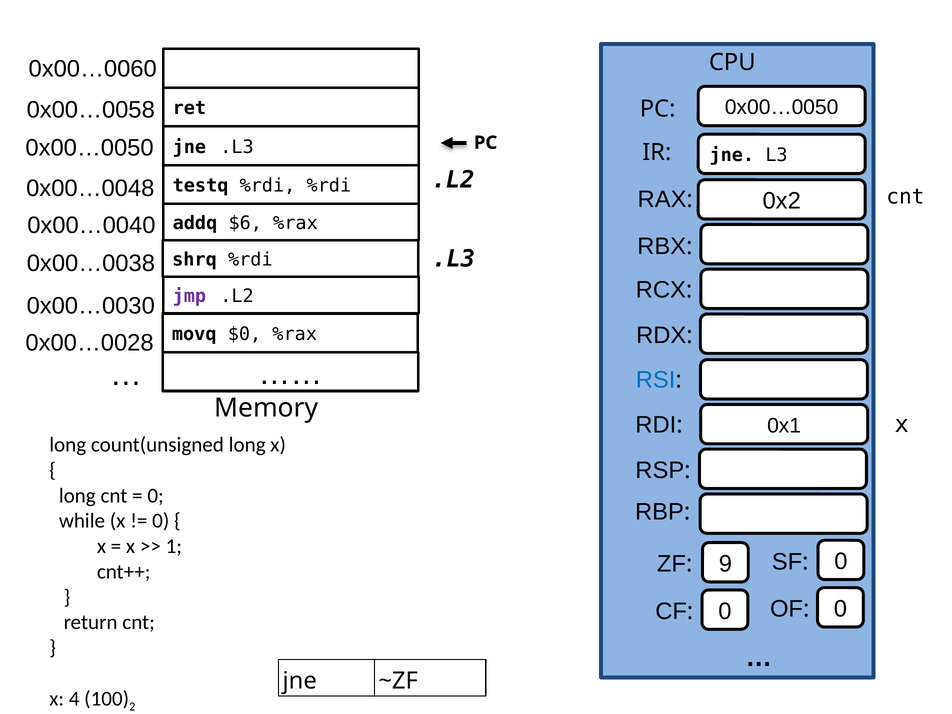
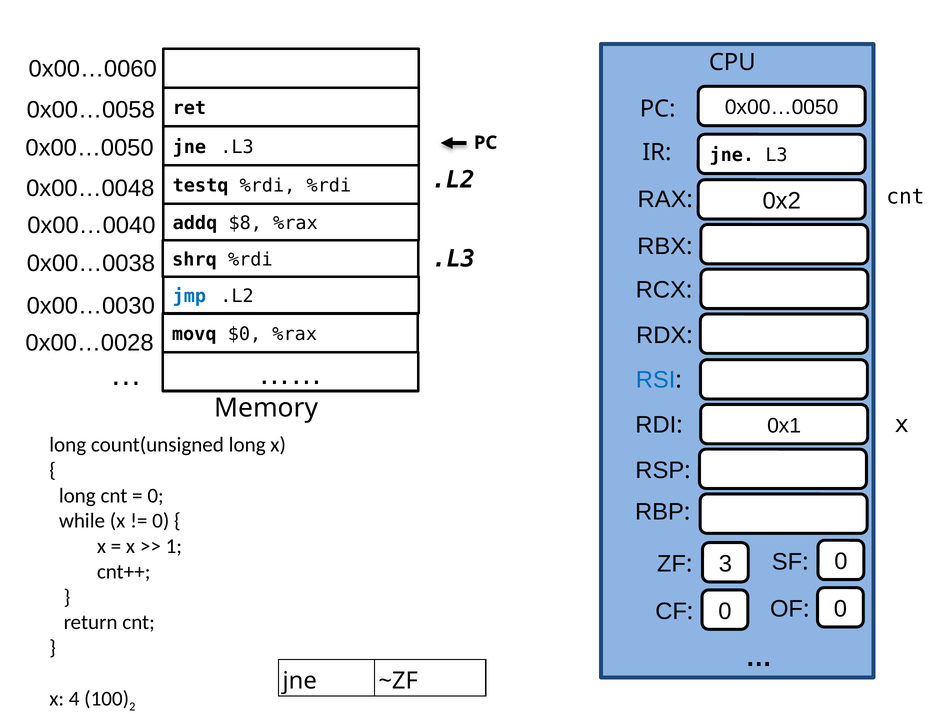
$6: $6 -> $8 (245, 223)
jmp colour: purple -> blue (189, 296)
9: 9 -> 3 (725, 564)
